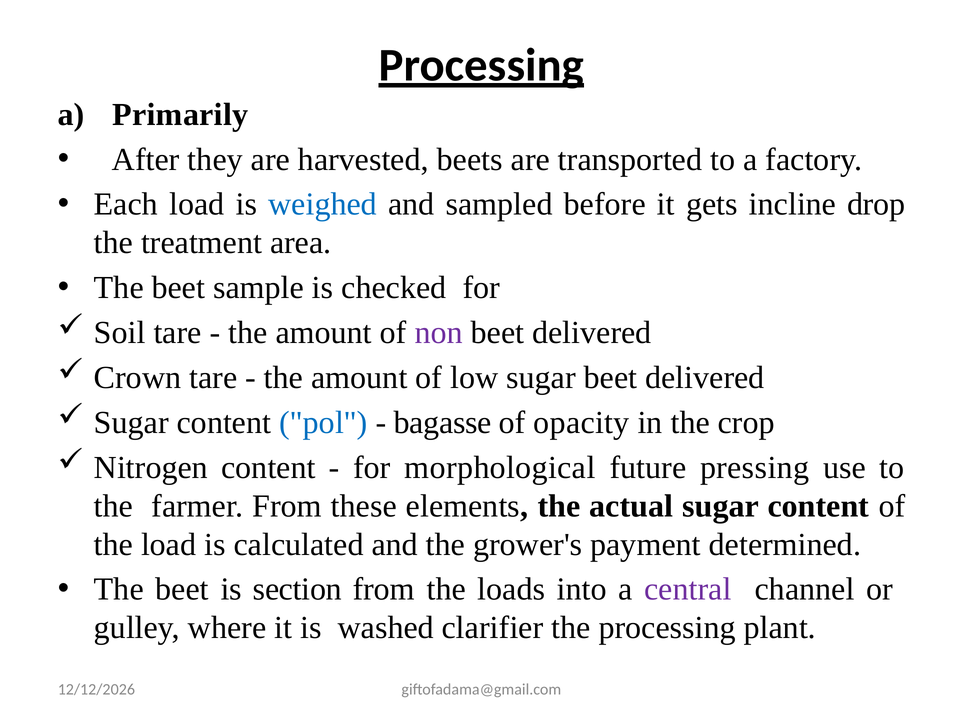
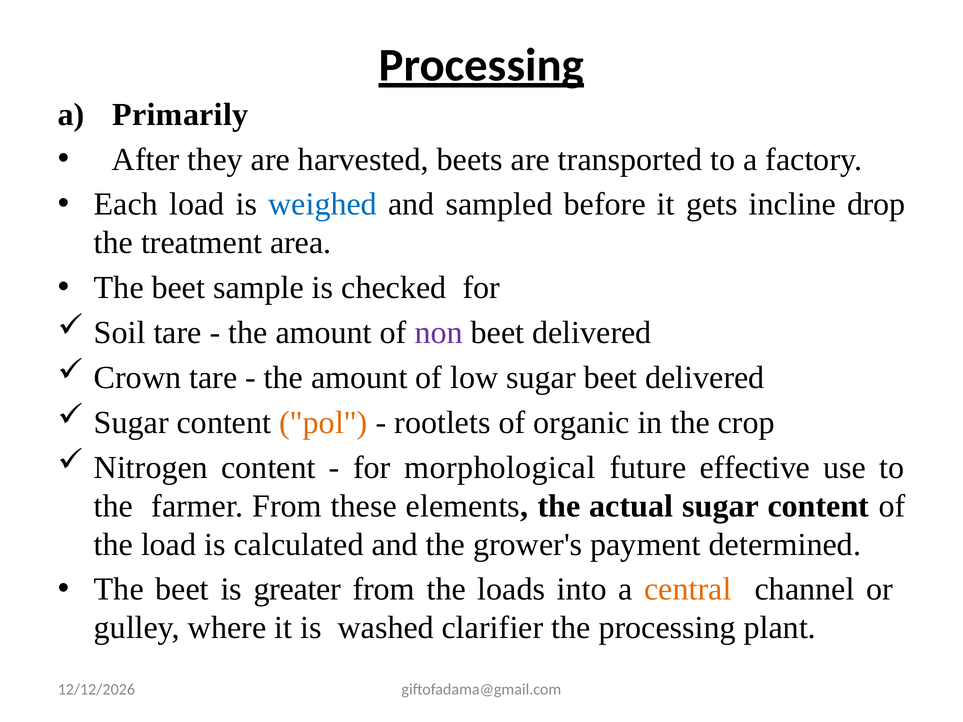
pol colour: blue -> orange (323, 423)
bagasse: bagasse -> rootlets (442, 423)
opacity: opacity -> organic (582, 423)
pressing: pressing -> effective (755, 468)
section: section -> greater (297, 590)
central colour: purple -> orange (688, 590)
